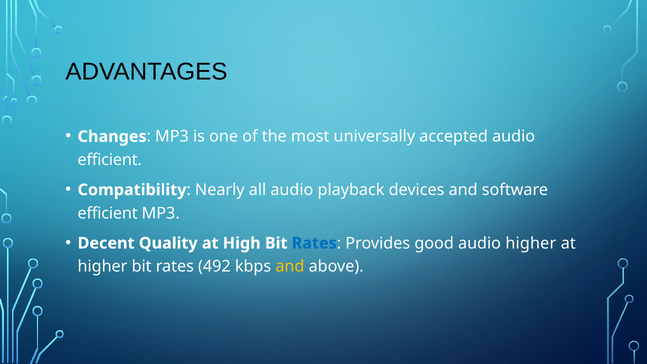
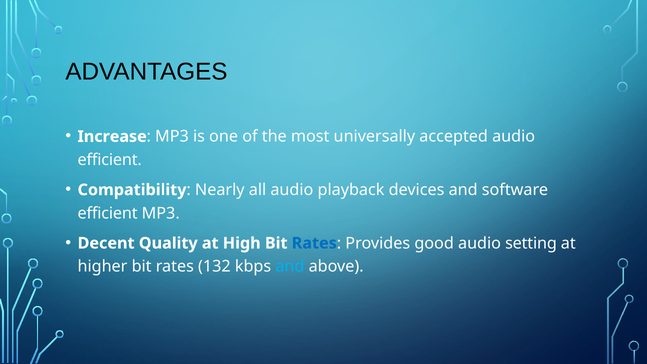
Changes: Changes -> Increase (112, 137)
audio higher: higher -> setting (531, 243)
492: 492 -> 132 (214, 266)
and colour: yellow -> light blue (290, 266)
